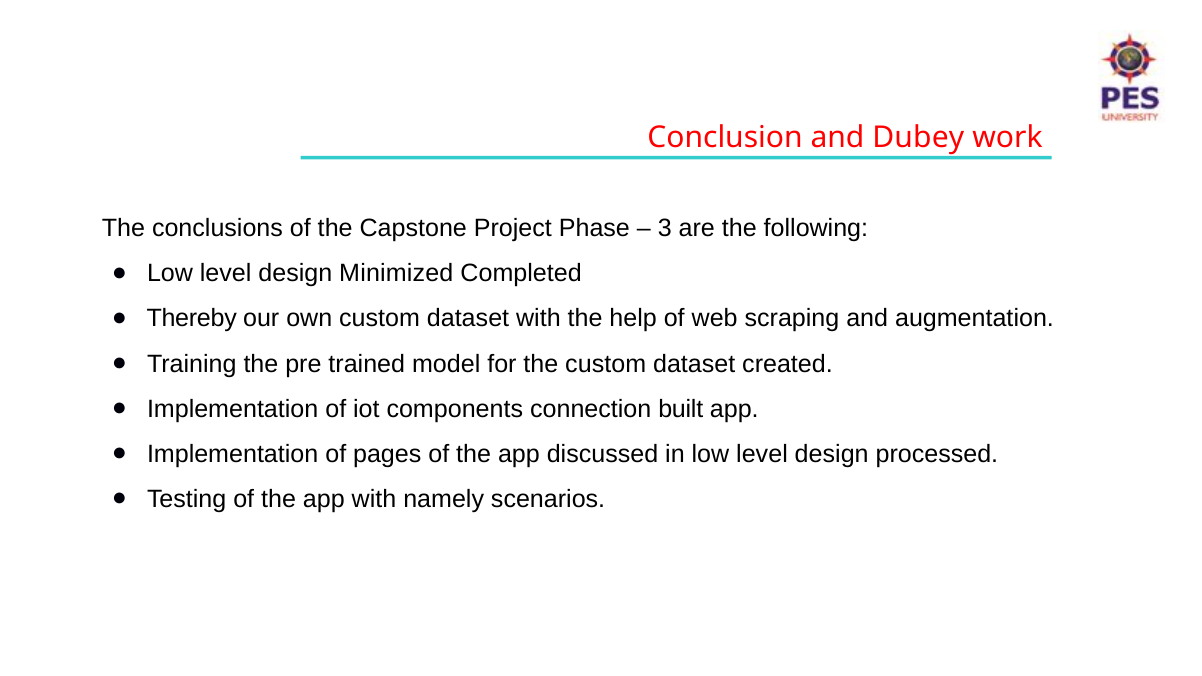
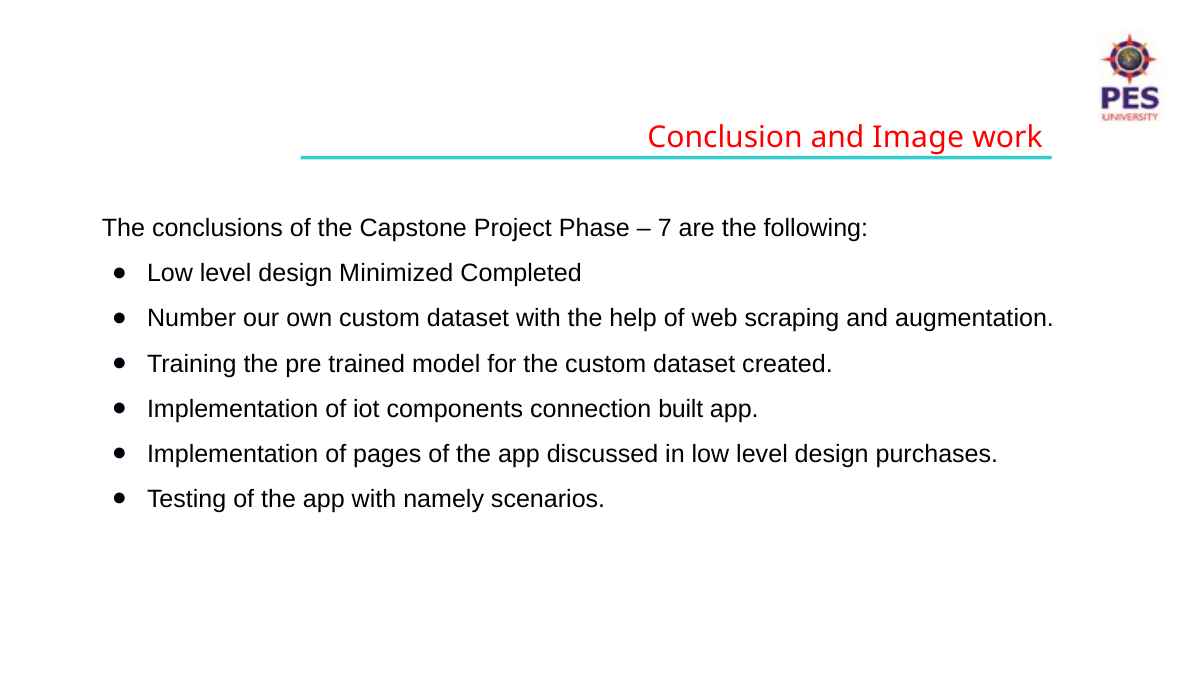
Dubey: Dubey -> Image (918, 137)
3: 3 -> 7 (665, 229)
Thereby: Thereby -> Number (192, 319)
processed: processed -> purchases (937, 454)
